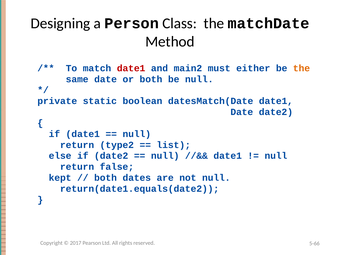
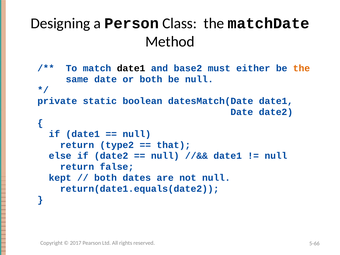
date1 colour: red -> black (131, 68)
main2: main2 -> base2 (188, 68)
list: list -> that (174, 145)
